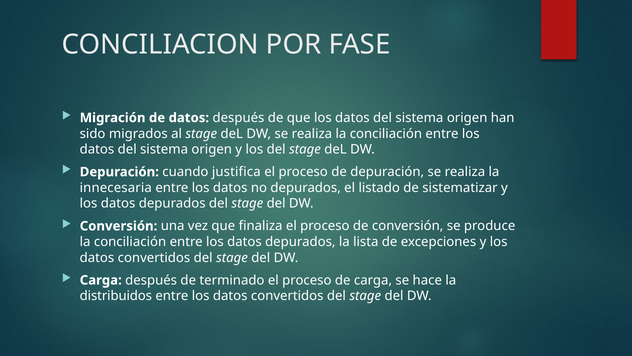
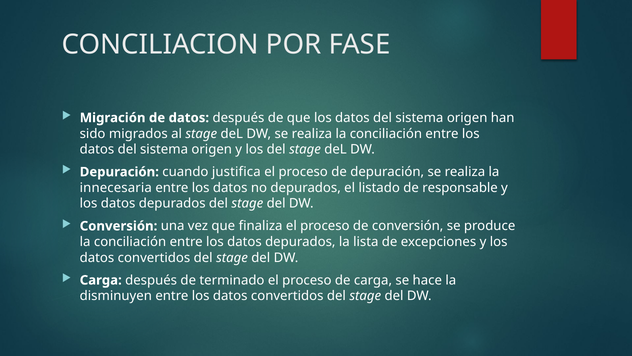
sistematizar: sistematizar -> responsable (460, 188)
distribuidos: distribuidos -> disminuyen (116, 296)
